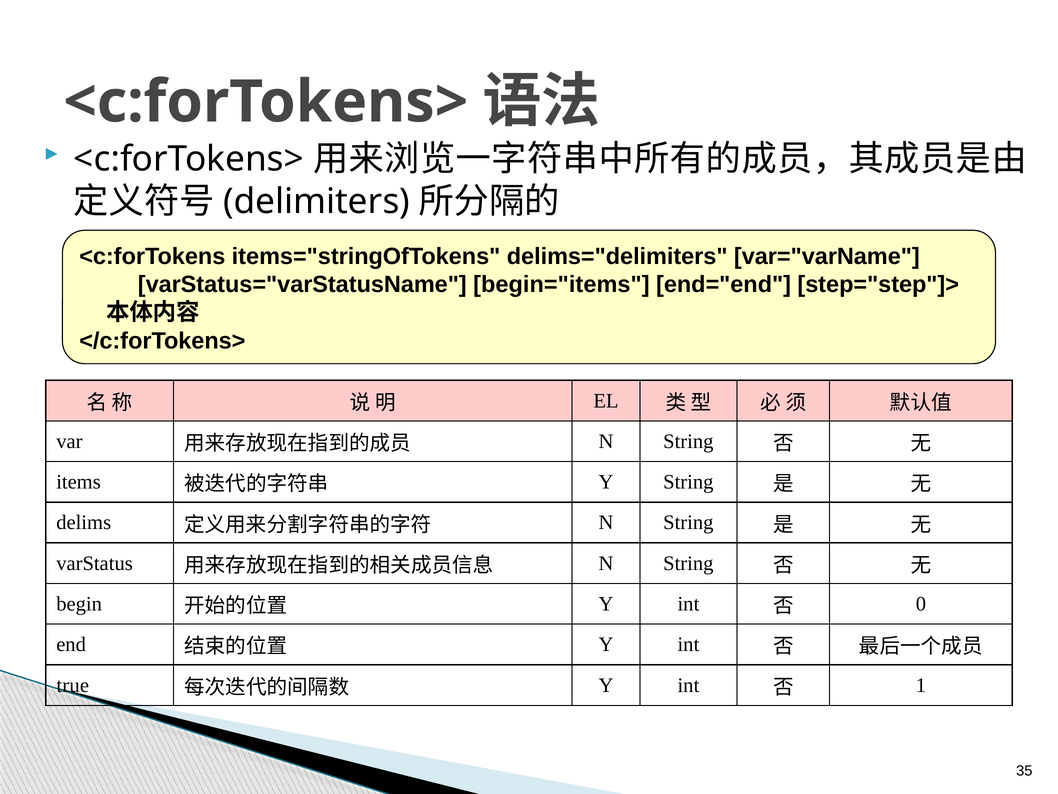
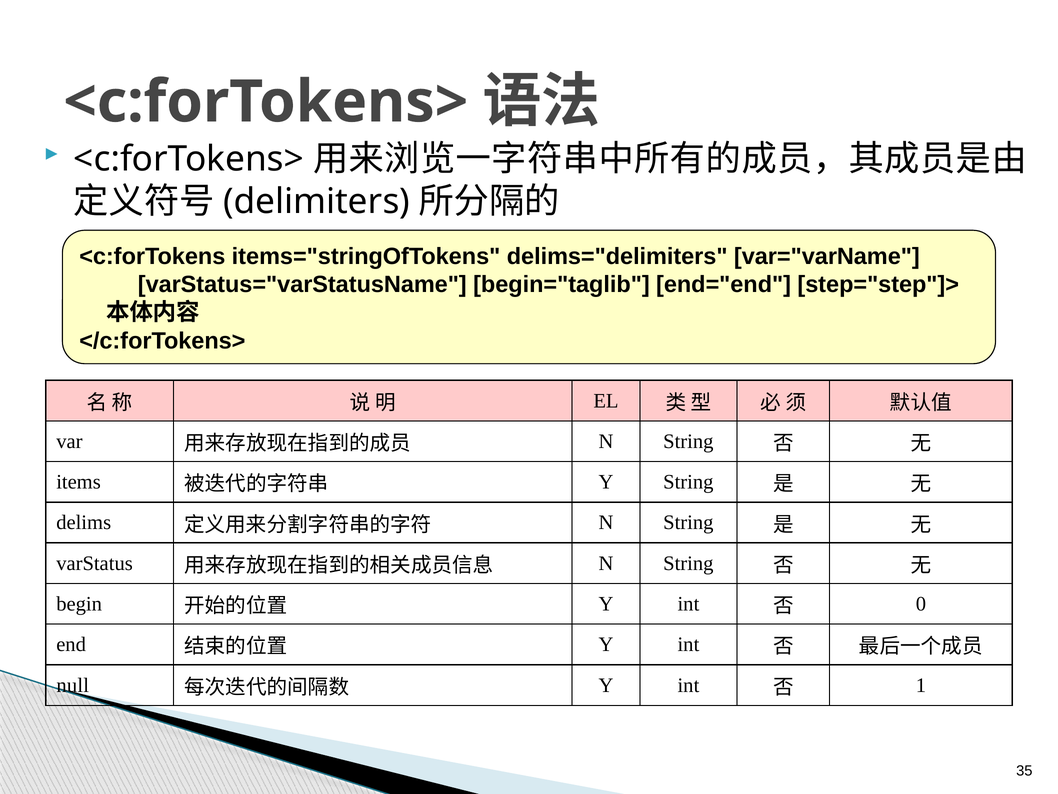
begin="items: begin="items -> begin="taglib (561, 284)
true: true -> null (73, 685)
